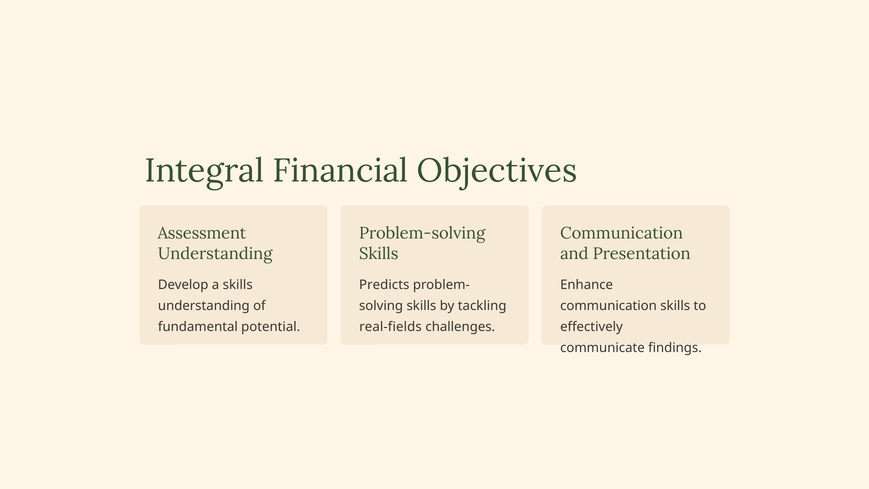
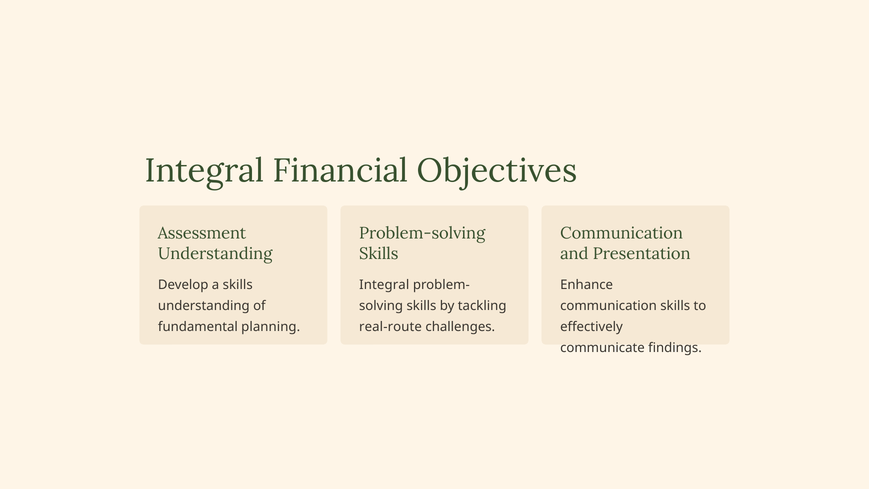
Predicts: Predicts -> Integral (384, 285)
potential: potential -> planning (271, 327)
real-fields: real-fields -> real-route (391, 327)
